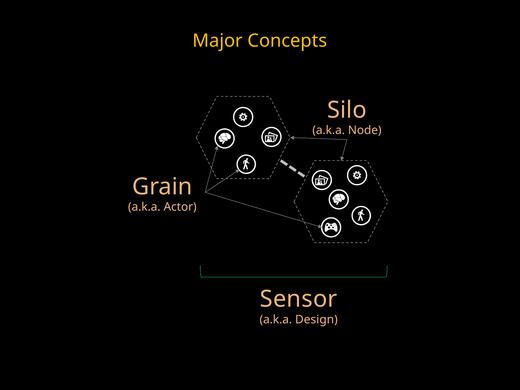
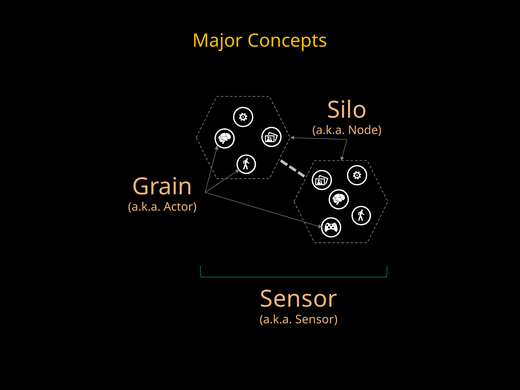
a.k.a Design: Design -> Sensor (316, 320)
